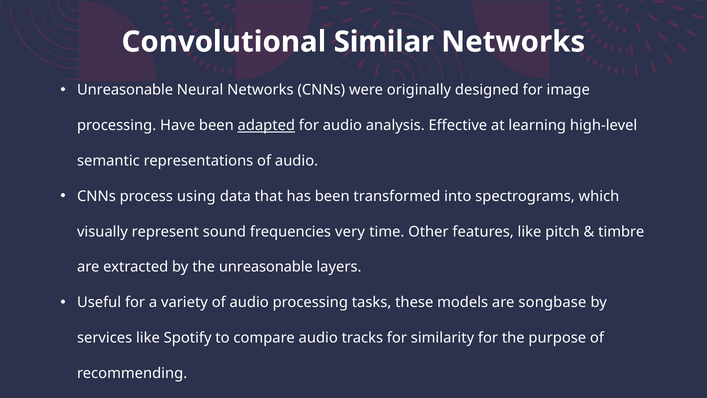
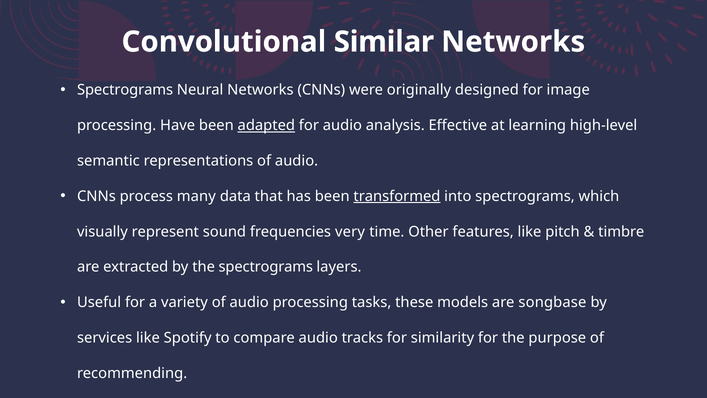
Unreasonable: Unreasonable -> Spectrograms (125, 90)
using: using -> many (196, 196)
transformed underline: none -> present (397, 196)
the unreasonable: unreasonable -> spectrograms (266, 267)
